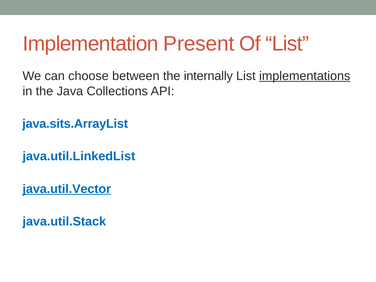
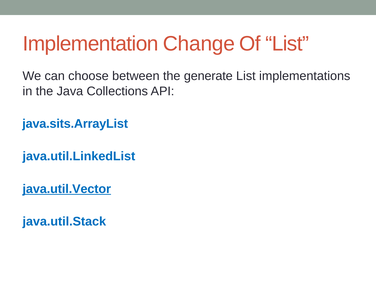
Present: Present -> Change (199, 44)
internally: internally -> generate (208, 76)
implementations underline: present -> none (305, 76)
